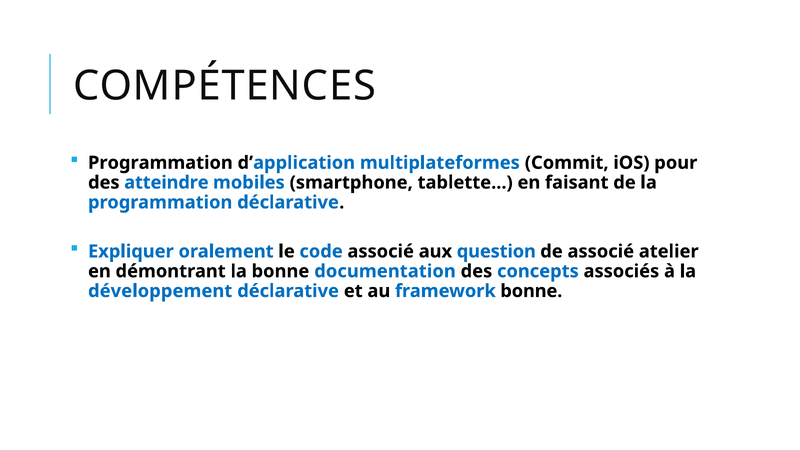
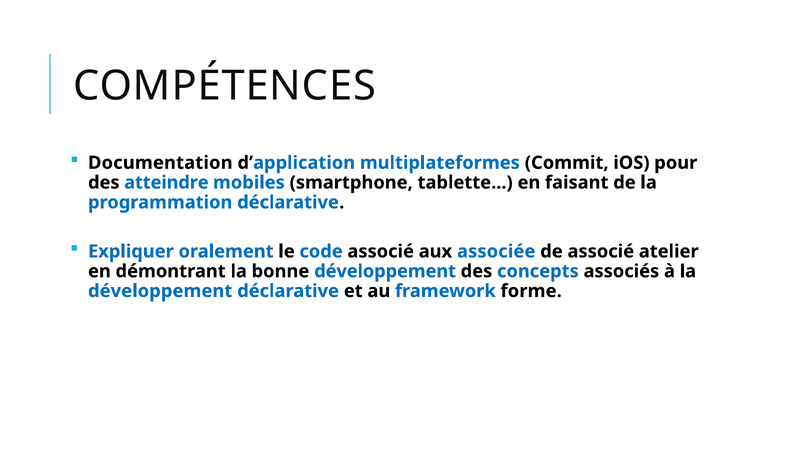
Programmation: Programmation -> Documentation (160, 163)
question: question -> associée (496, 251)
bonne documentation: documentation -> développement (385, 271)
framework bonne: bonne -> forme (531, 291)
